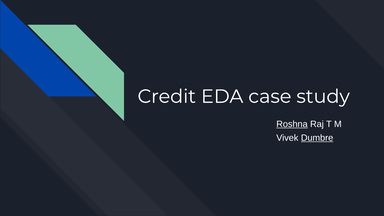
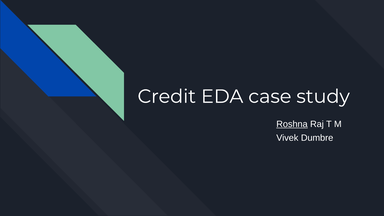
Dumbre underline: present -> none (317, 138)
